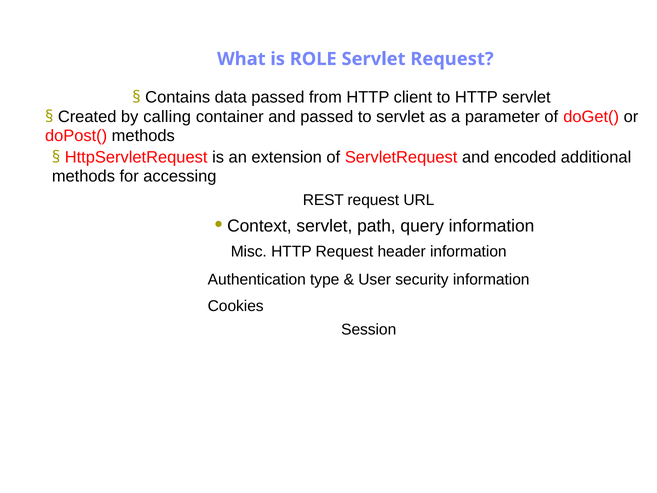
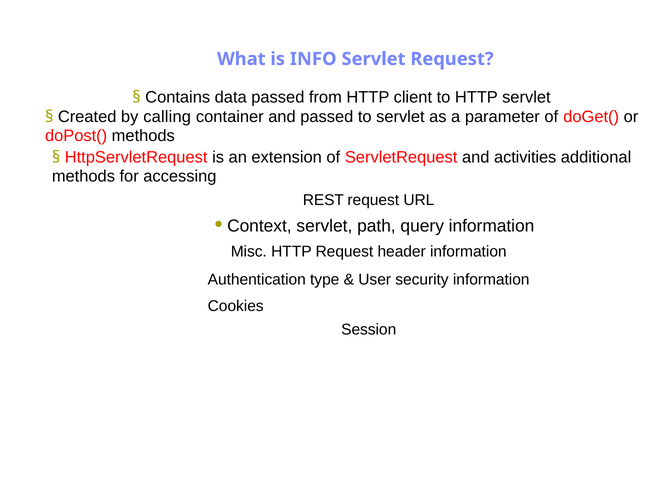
ROLE: ROLE -> INFO (313, 59)
encoded: encoded -> activities (525, 157)
